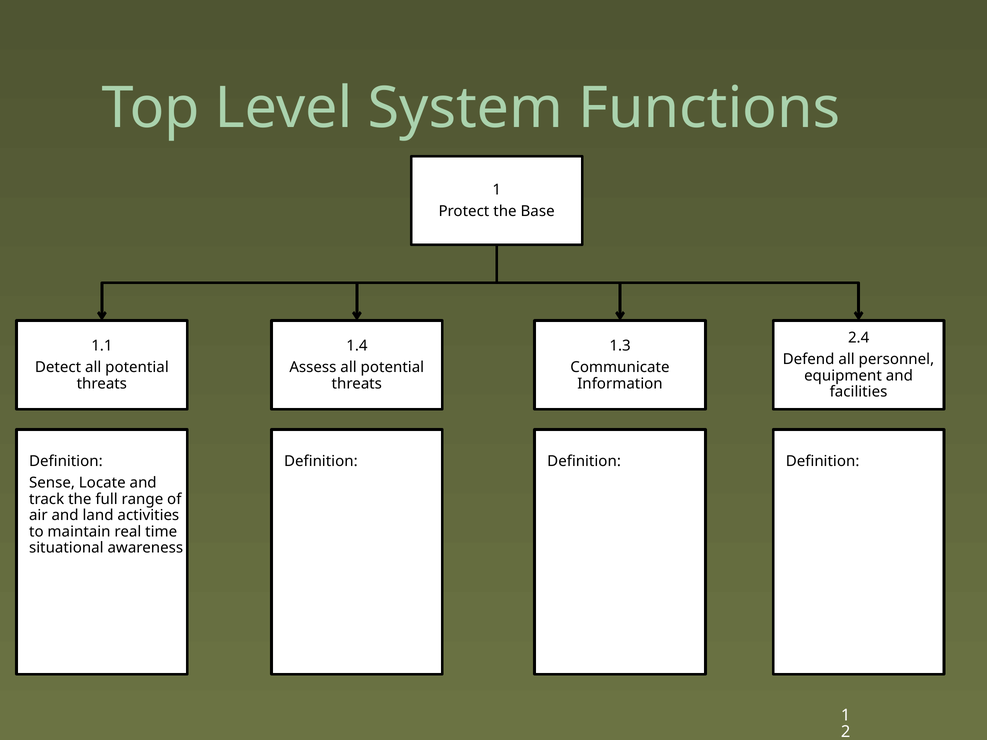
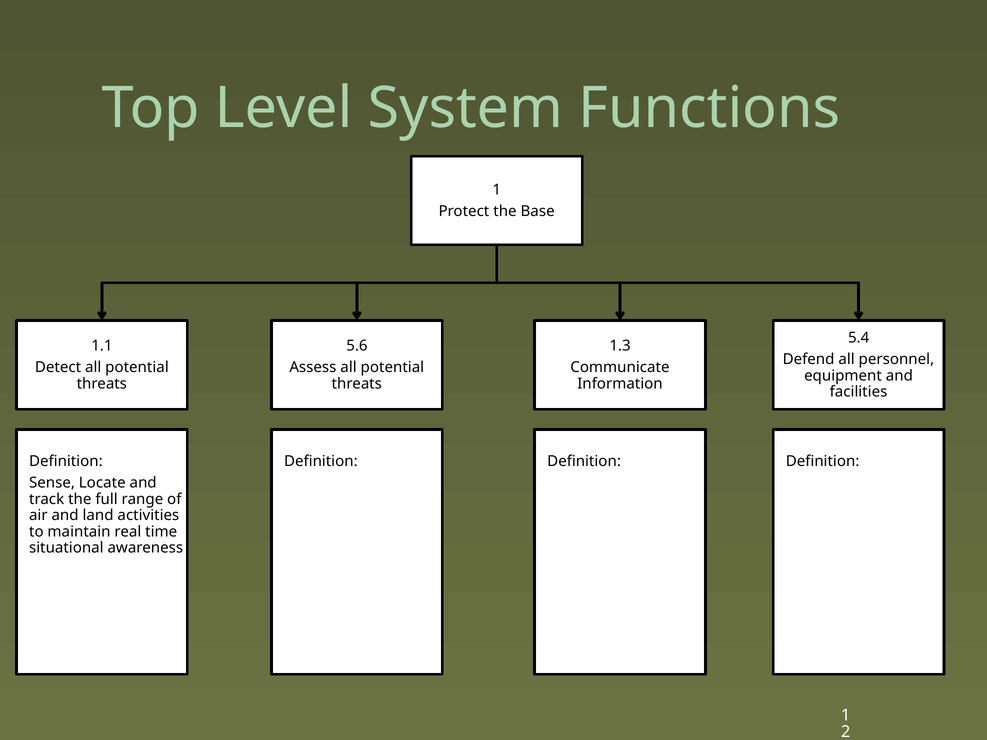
2.4: 2.4 -> 5.4 (859, 338)
1.4: 1.4 -> 5.6 (357, 346)
